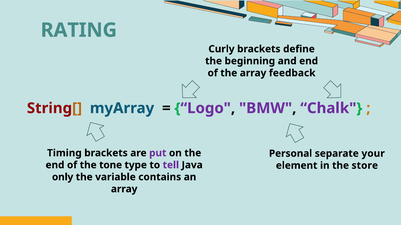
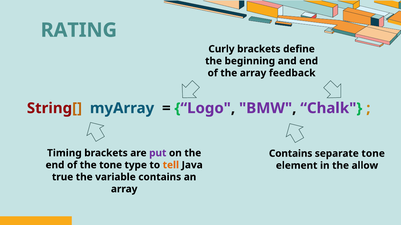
Personal: Personal -> Contains (291, 154)
separate your: your -> tone (373, 154)
tell colour: purple -> orange (171, 165)
store: store -> allow (365, 166)
only: only -> true (63, 177)
